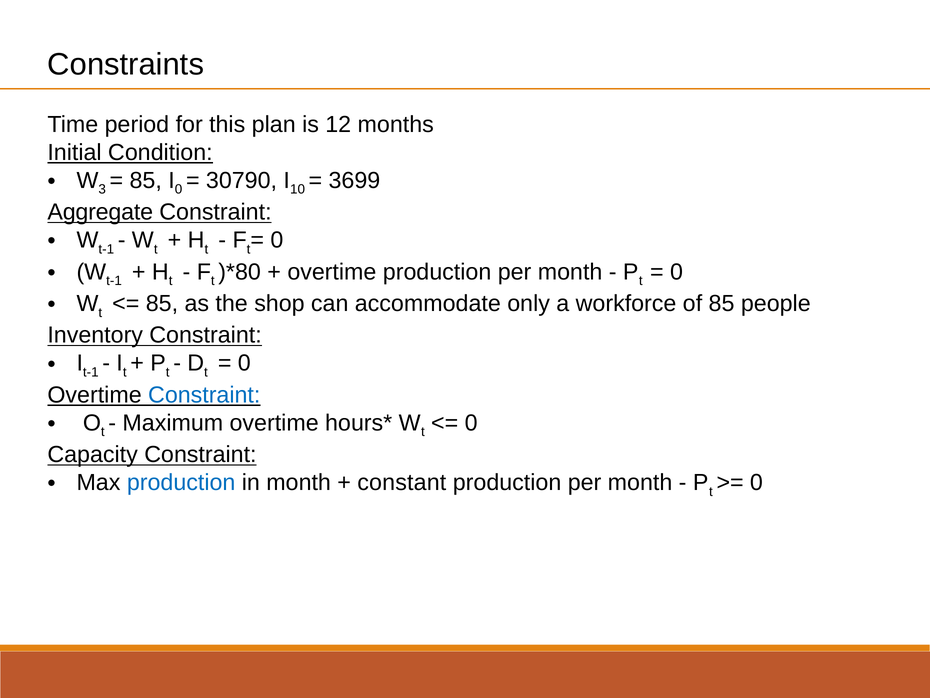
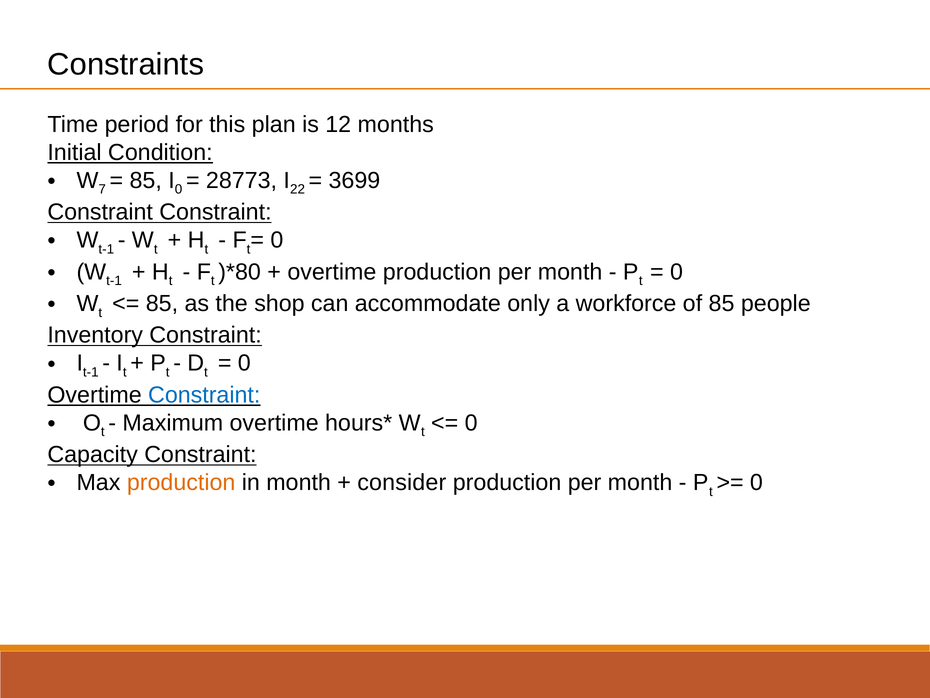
3: 3 -> 7 (102, 189)
30790: 30790 -> 28773 (241, 180)
10: 10 -> 22 (298, 189)
Aggregate: Aggregate -> Constraint (100, 212)
production colour: blue -> orange (181, 482)
constant: constant -> consider (402, 482)
